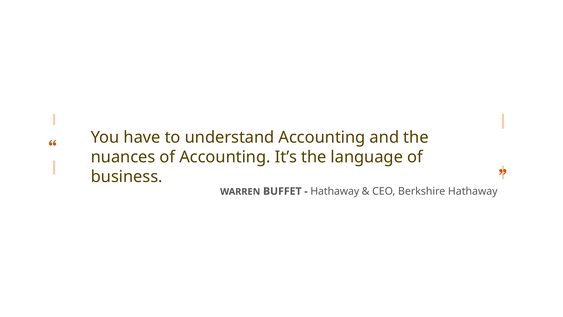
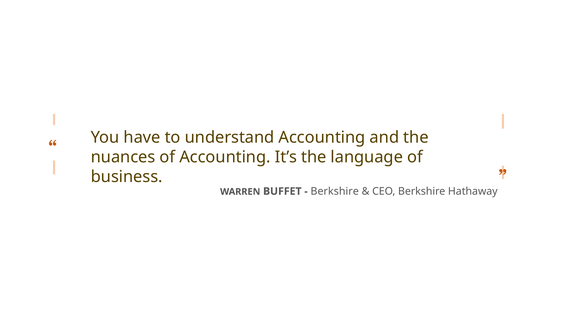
Hathaway: Hathaway -> Berkshire (335, 191)
